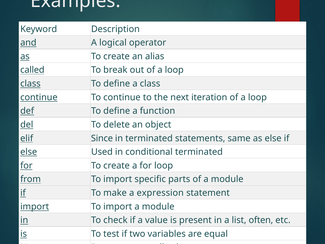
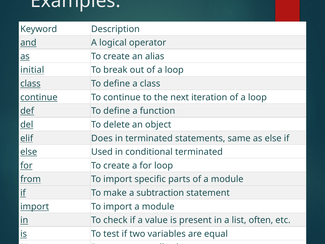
called: called -> initial (32, 70)
Since: Since -> Does (102, 138)
expression: expression -> subtraction (160, 193)
